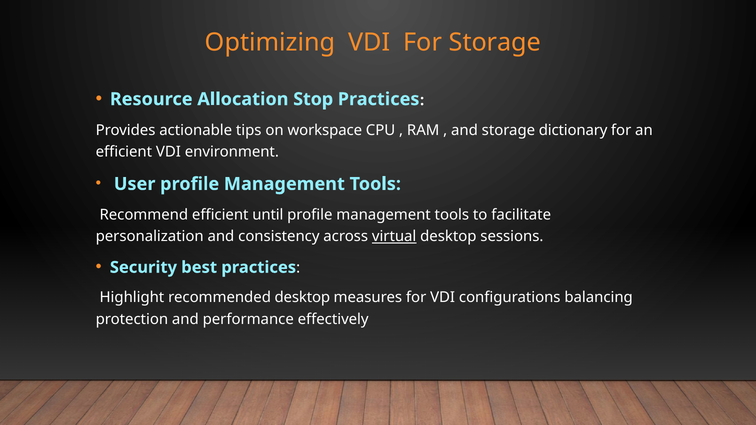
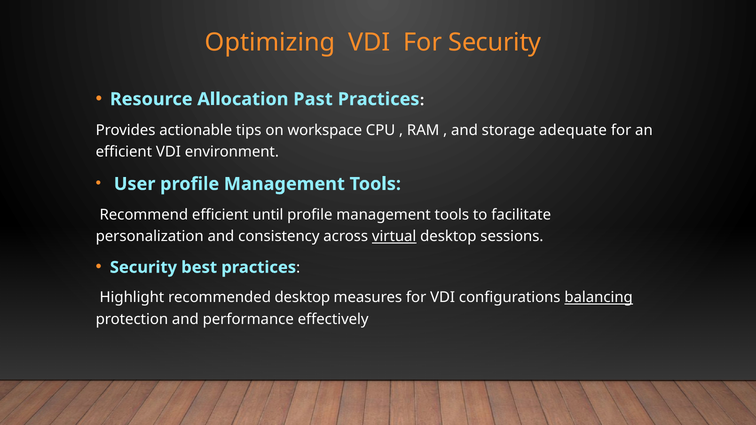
For Storage: Storage -> Security (495, 43)
Stop: Stop -> Past (313, 99)
dictionary: dictionary -> adequate (573, 130)
balancing underline: none -> present (599, 298)
